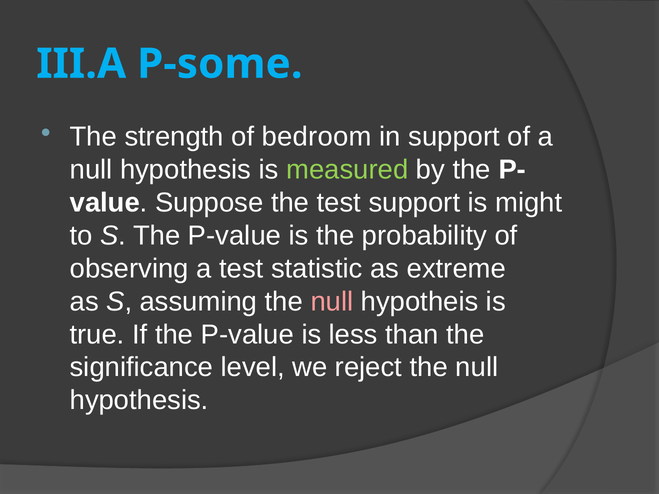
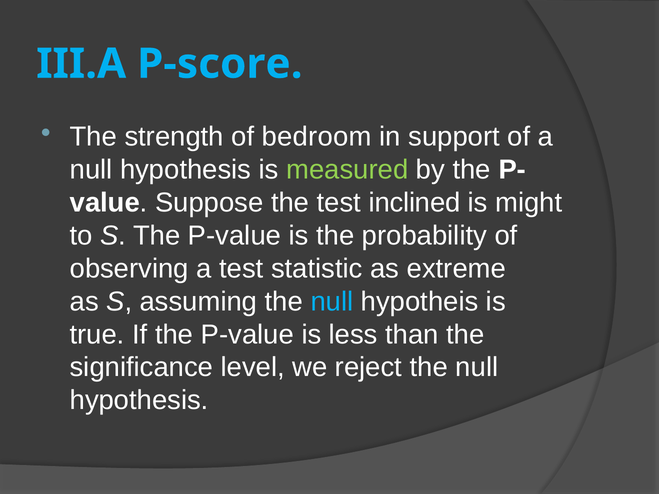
P-some: P-some -> P-score (220, 64)
test support: support -> inclined (414, 203)
null colour: pink -> light blue (332, 302)
